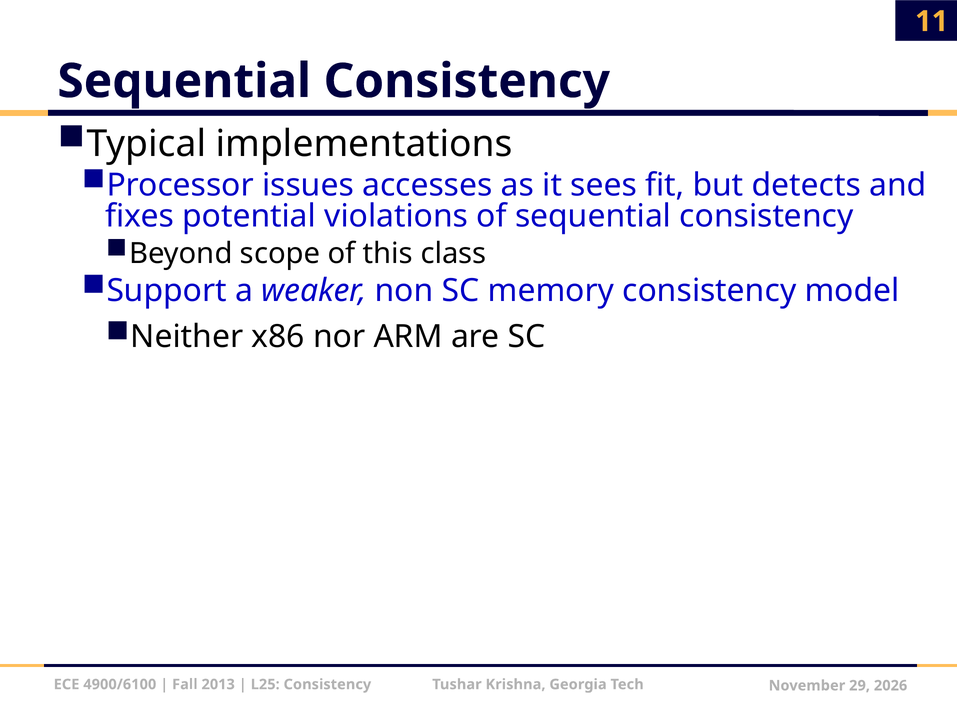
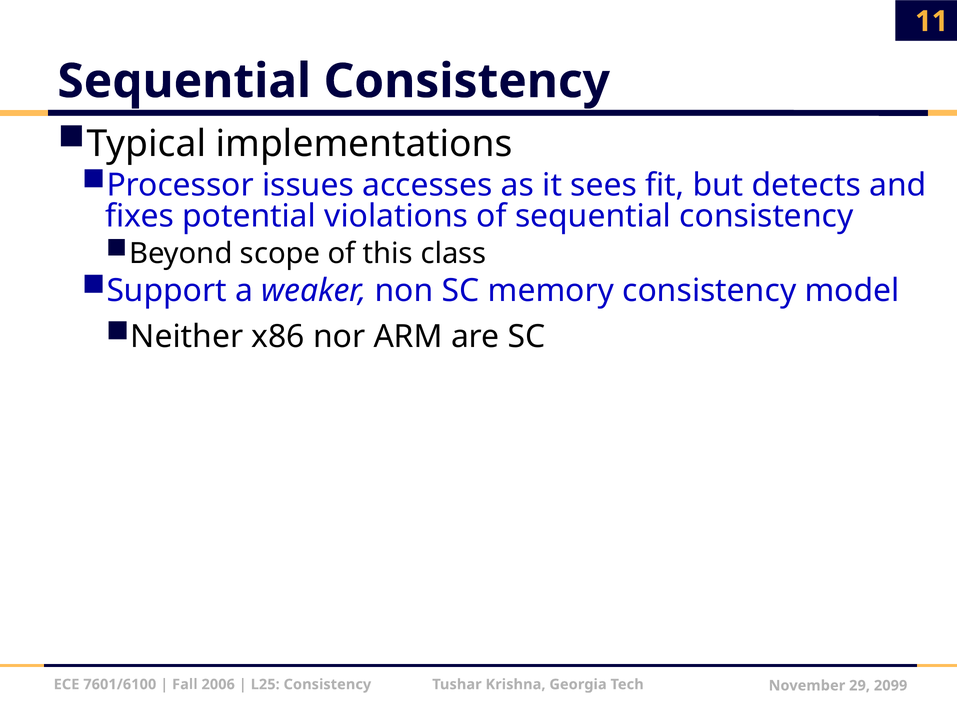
4900/6100: 4900/6100 -> 7601/6100 (120, 684)
2013: 2013 -> 2006 (218, 684)
2026: 2026 -> 2099 (891, 685)
